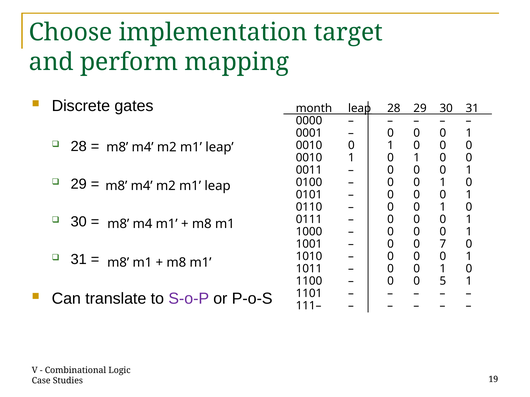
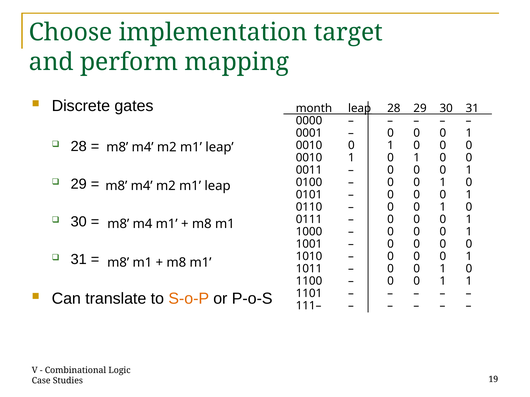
7: 7 -> 0 (443, 244)
5: 5 -> 1 (443, 281)
S-o-P colour: purple -> orange (189, 299)
